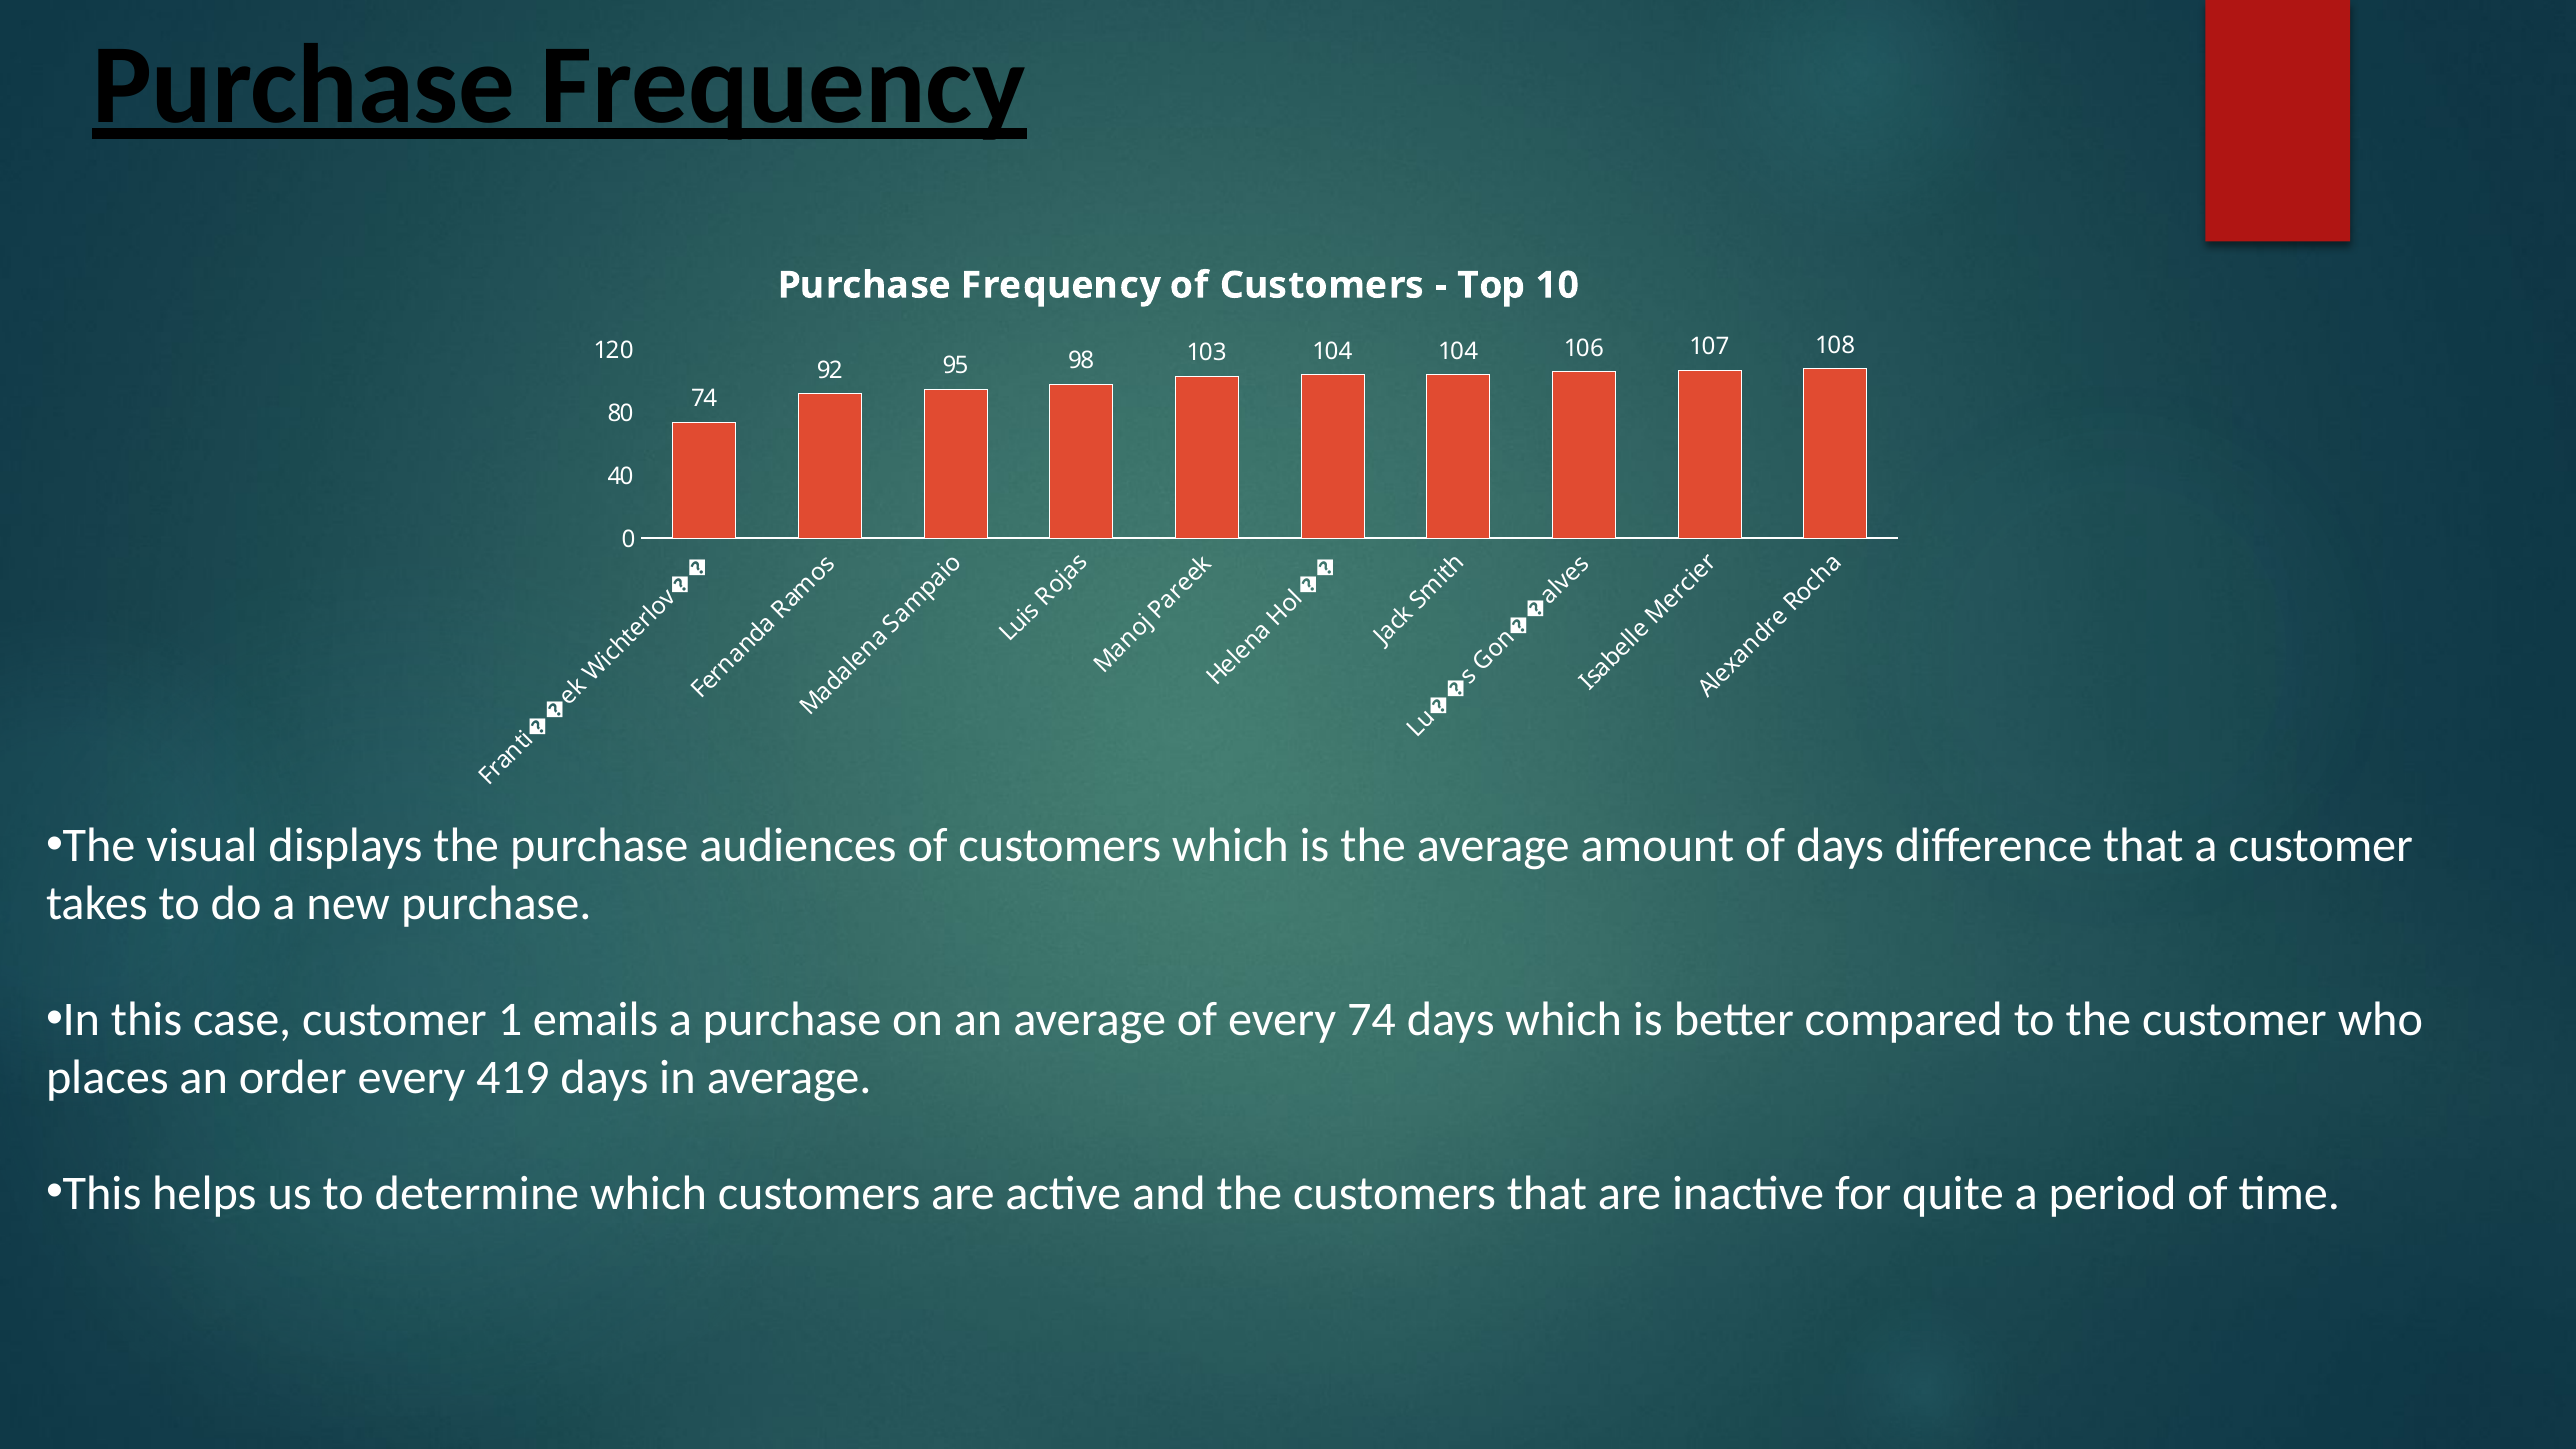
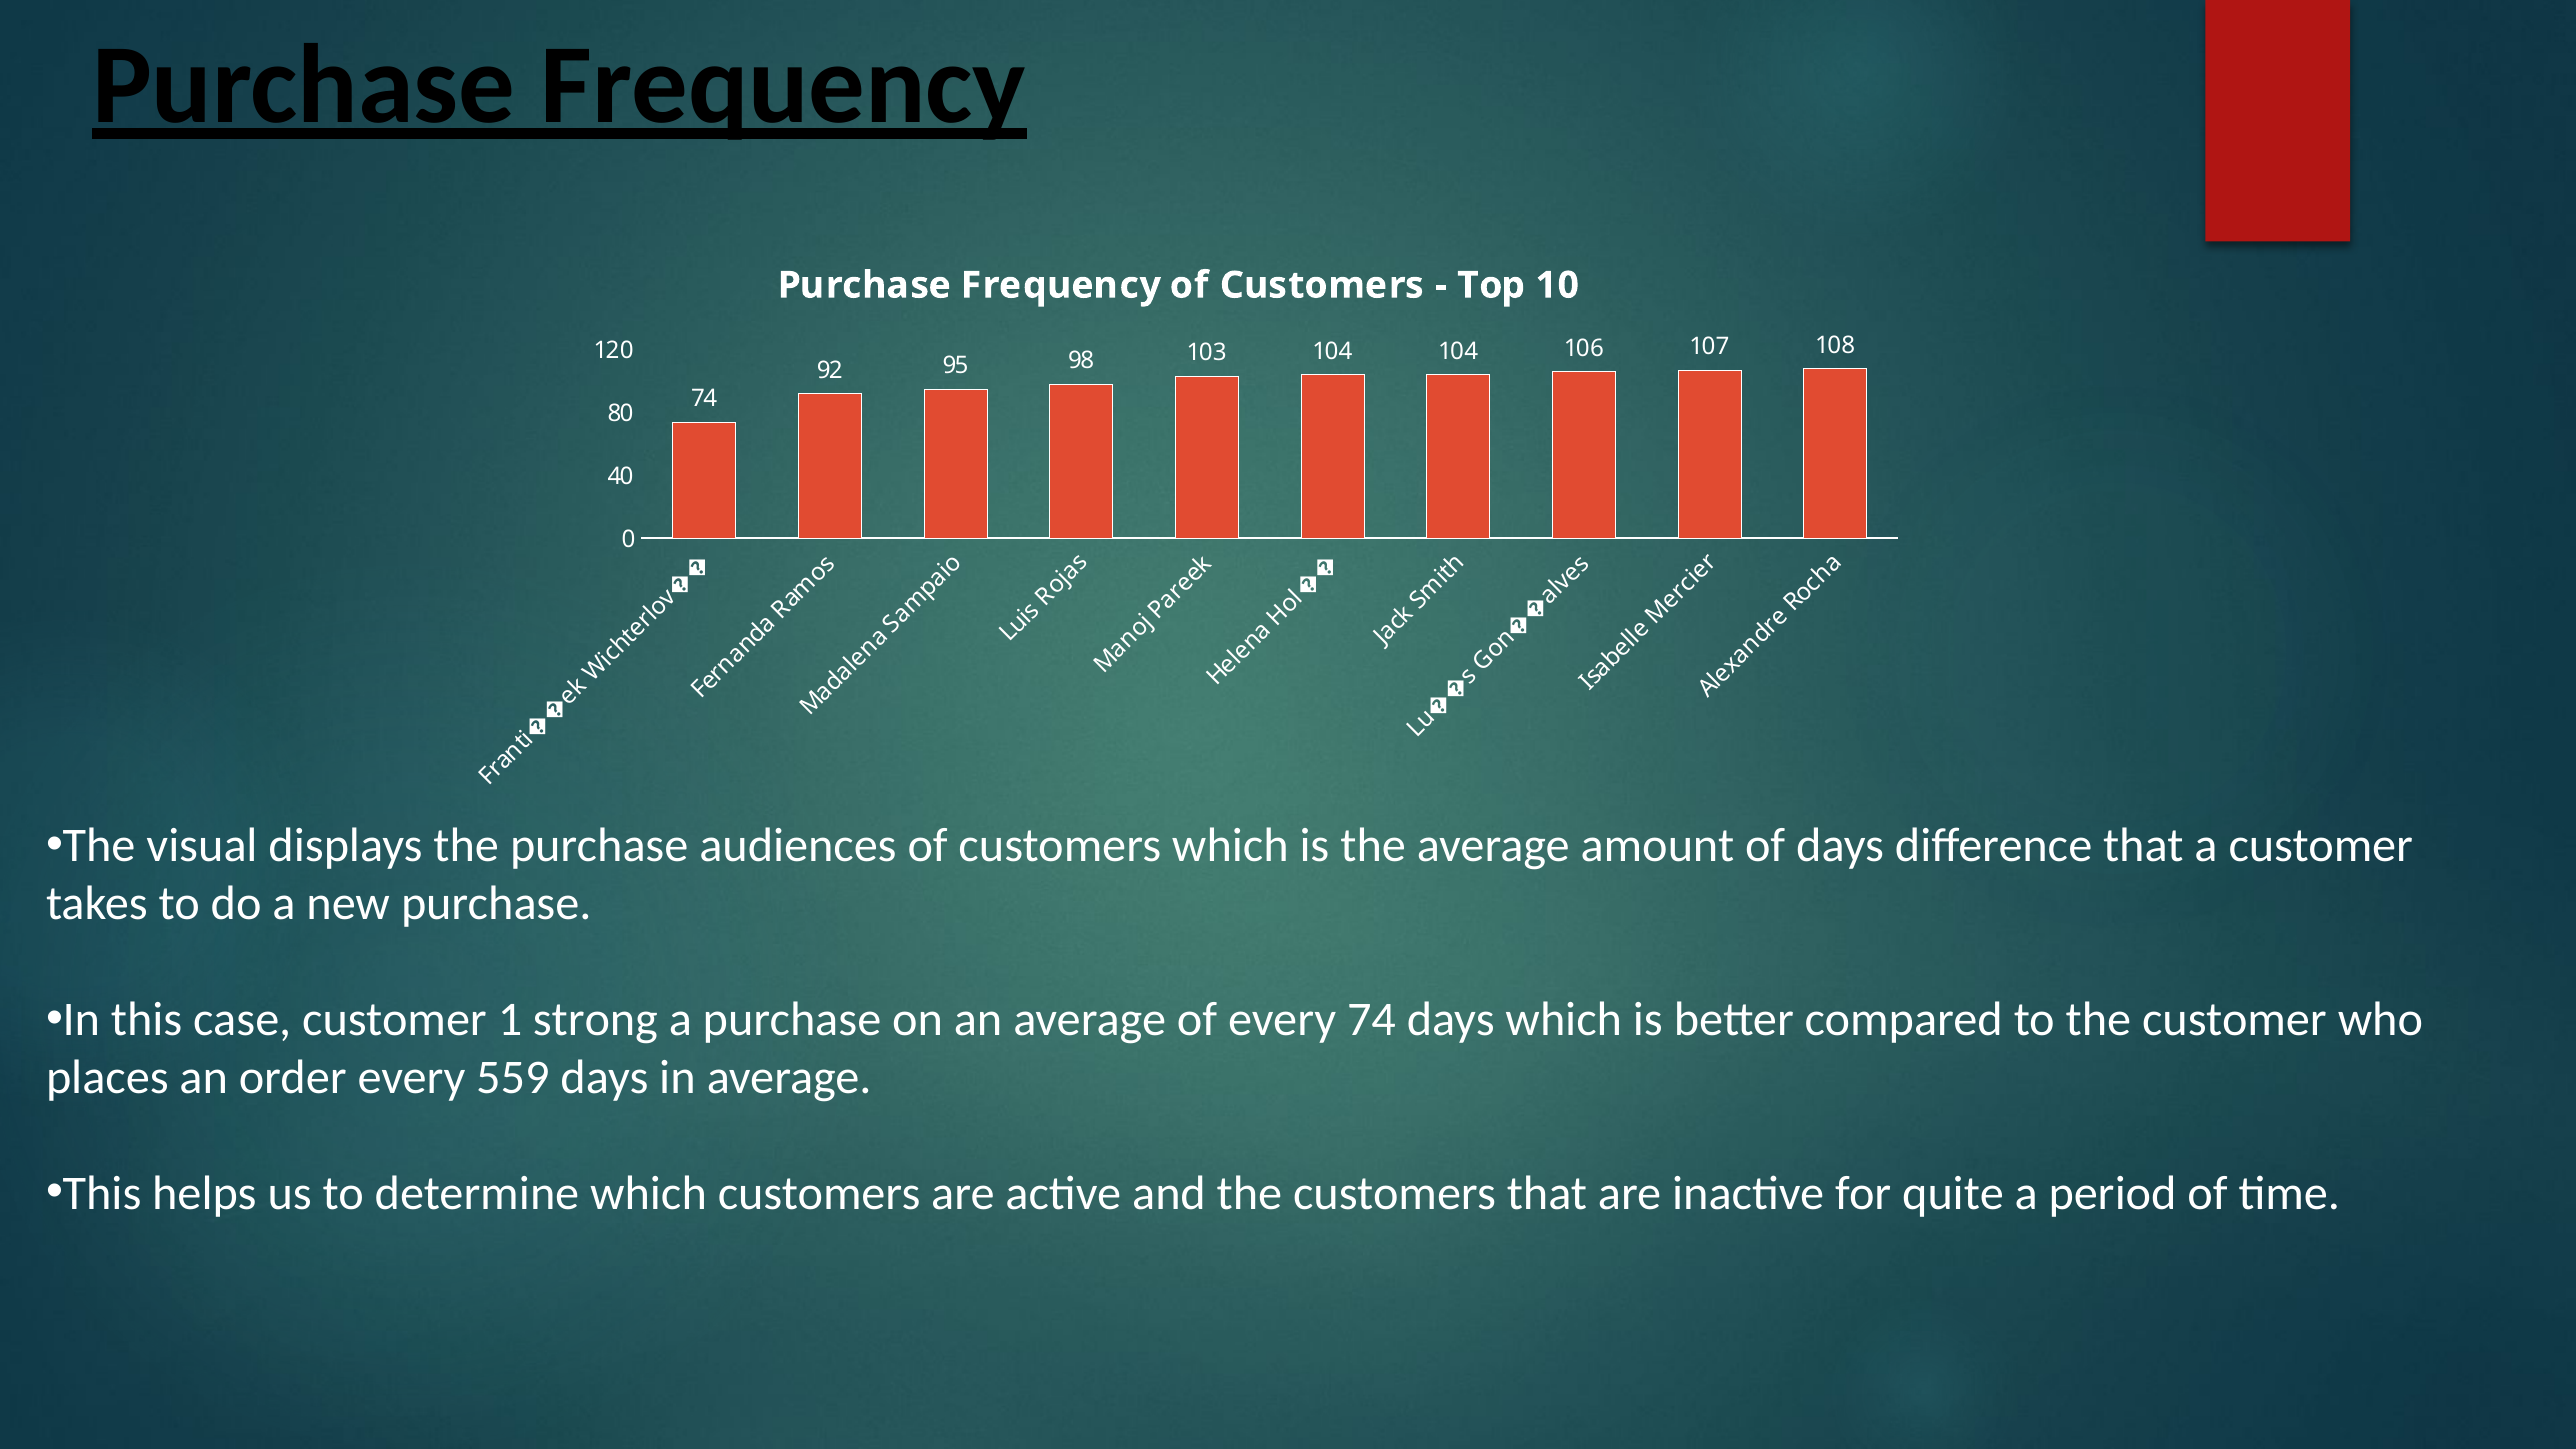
emails: emails -> strong (595, 1020)
419: 419 -> 559 (513, 1078)
